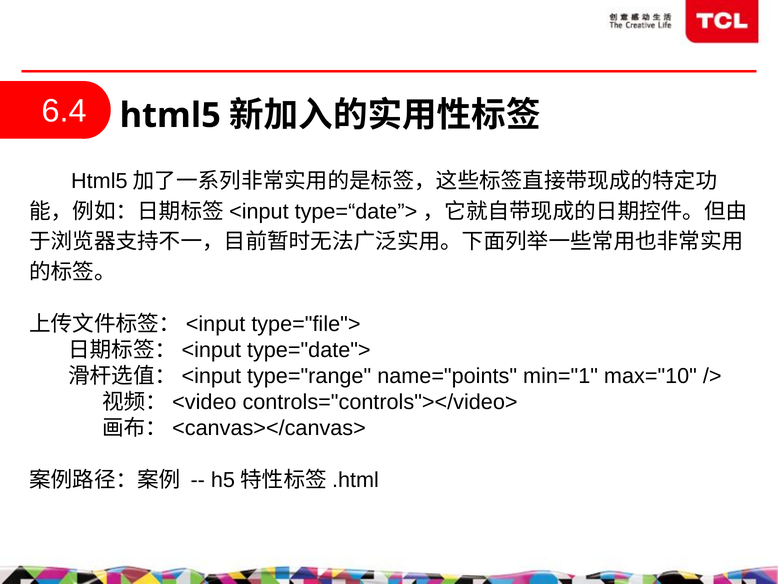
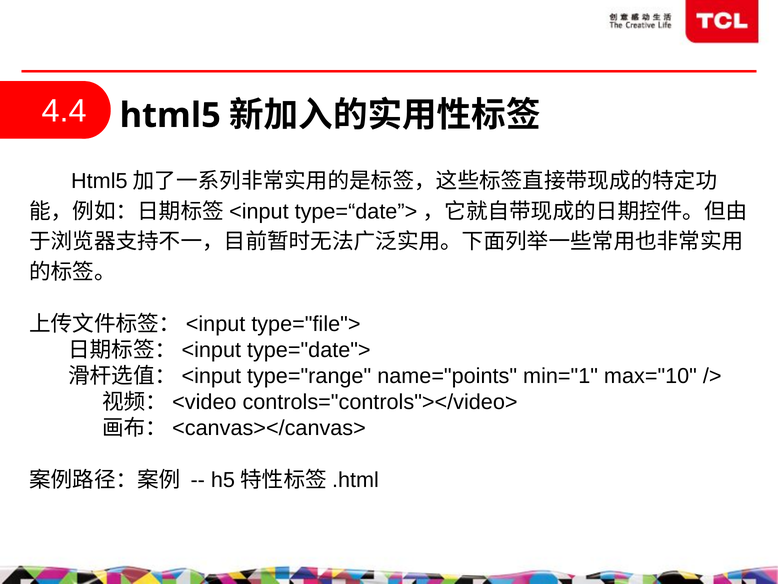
6.4: 6.4 -> 4.4 (64, 111)
